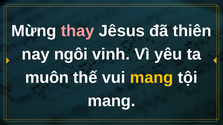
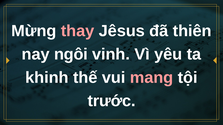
muôn: muôn -> khinh (47, 78)
mang colour: yellow -> pink (152, 78)
mang: mang -> trước (112, 101)
